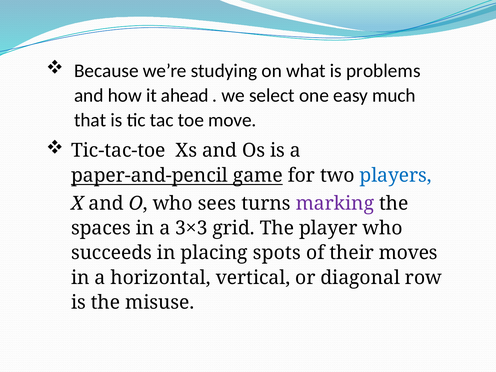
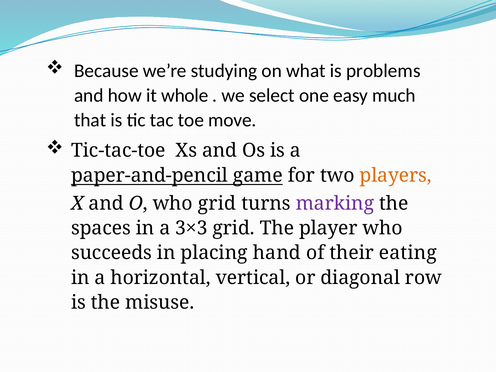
ahead: ahead -> whole (185, 95)
players colour: blue -> orange (396, 176)
who sees: sees -> grid (217, 203)
spots: spots -> hand (277, 253)
moves: moves -> eating (408, 253)
